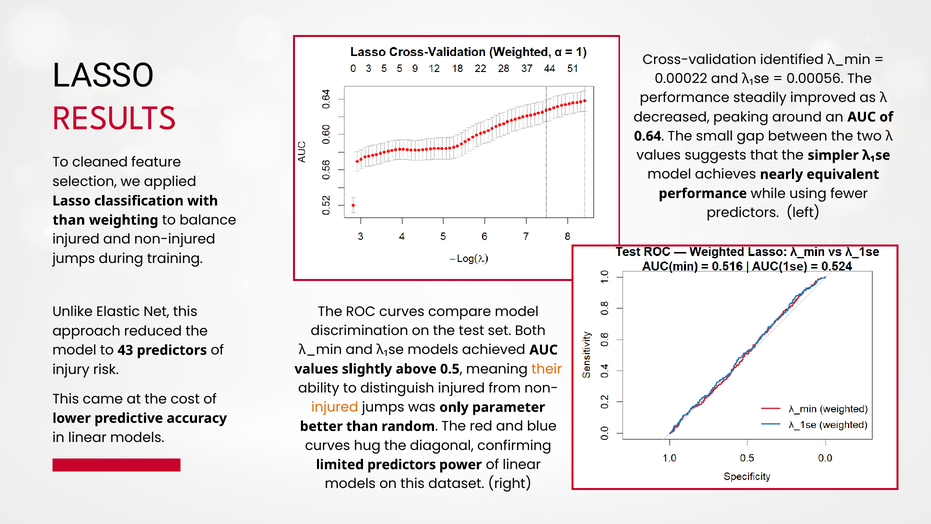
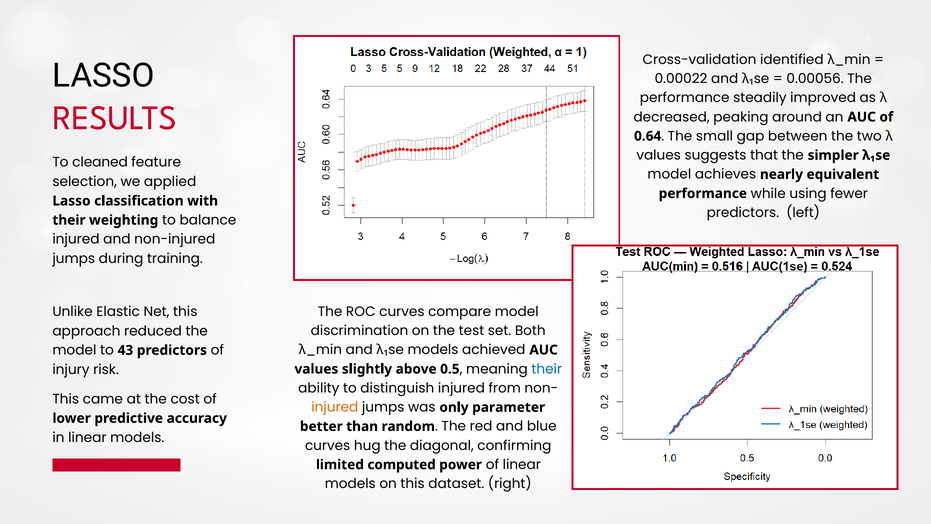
than: than -> their (69, 220)
their colour: orange -> blue (547, 369)
limited predictors: predictors -> computed (402, 464)
